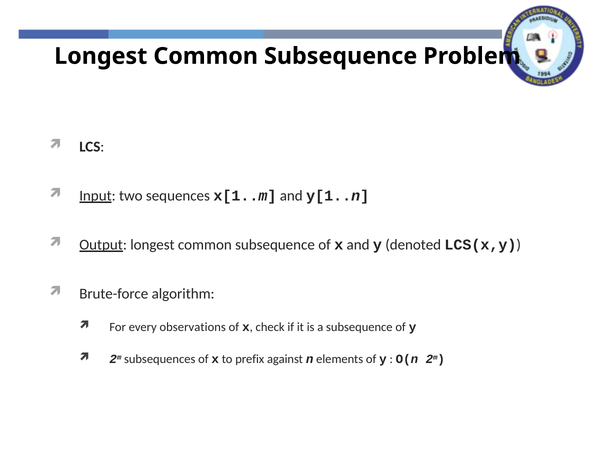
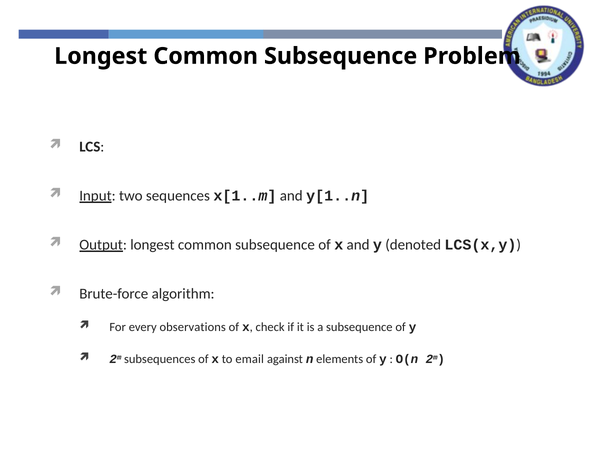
prefix: prefix -> email (250, 359)
